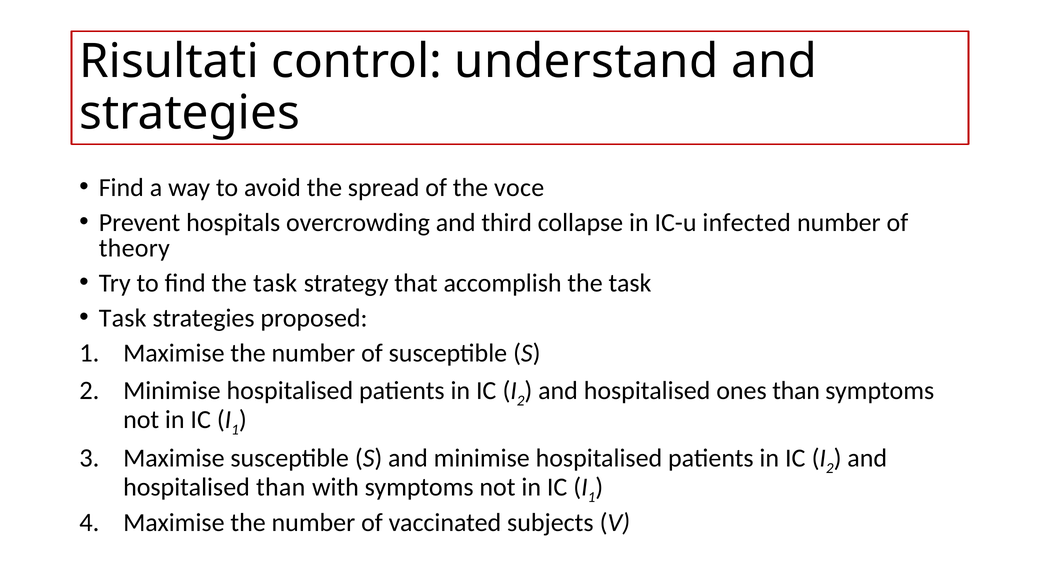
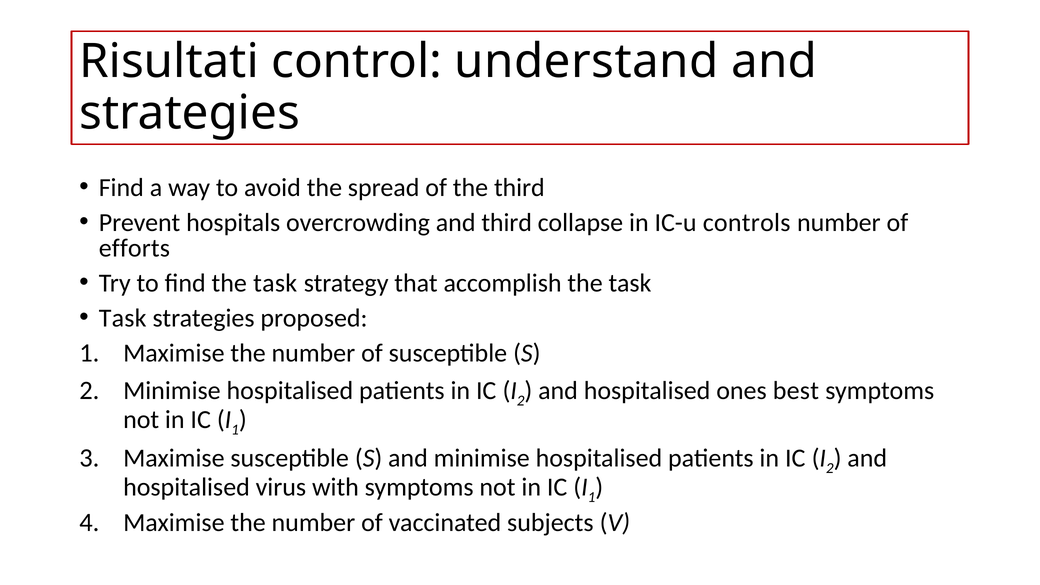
the voce: voce -> third (519, 188)
infected: infected -> controls (747, 223)
theory: theory -> efforts (134, 248)
ones than: than -> best (796, 391)
hospitalised than: than -> virus (281, 487)
